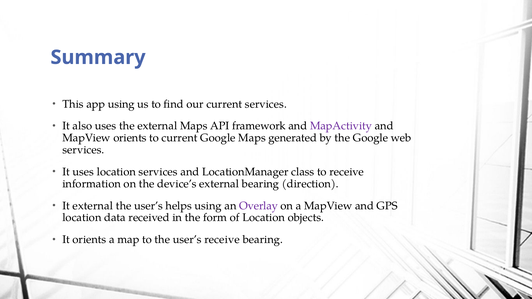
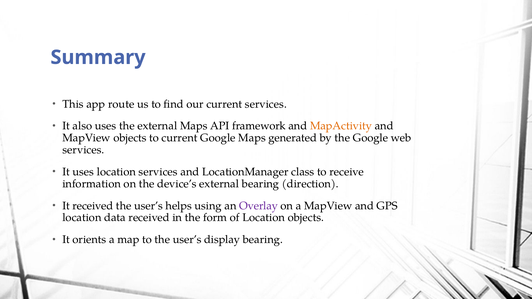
app using: using -> route (121, 104)
MapActivity colour: purple -> orange (341, 126)
MapView orients: orients -> objects (130, 138)
It external: external -> received (93, 206)
user’s receive: receive -> display (222, 240)
